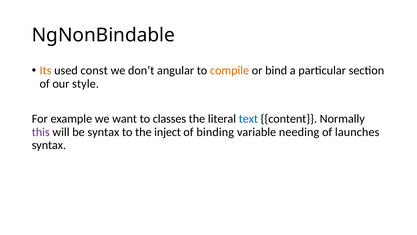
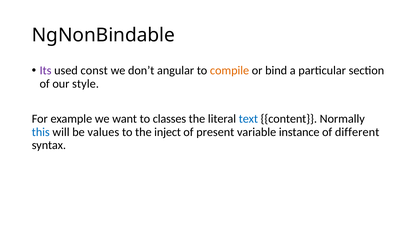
Its colour: orange -> purple (46, 71)
this colour: purple -> blue (41, 132)
be syntax: syntax -> values (103, 132)
binding: binding -> present (215, 132)
needing: needing -> instance (299, 132)
launches: launches -> different (357, 132)
